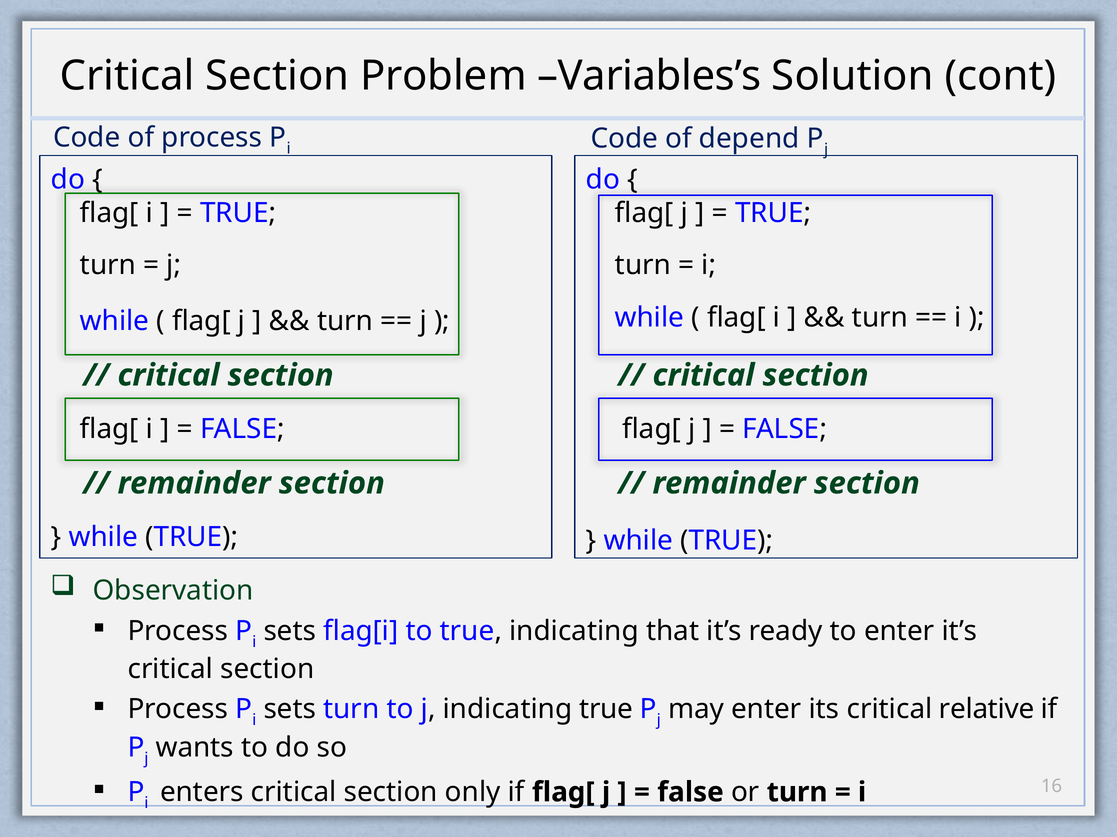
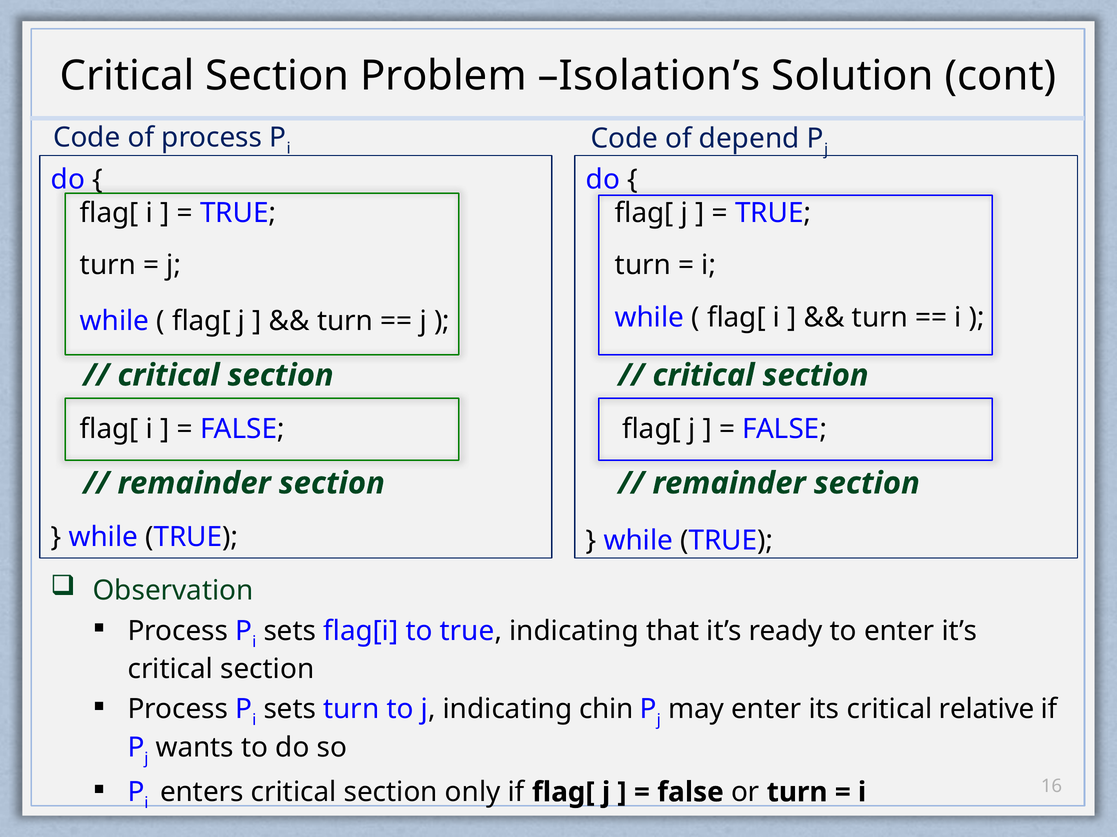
Variables’s: Variables’s -> Isolation’s (649, 76)
indicating true: true -> chin (606, 710)
